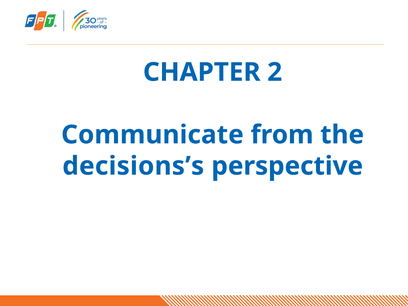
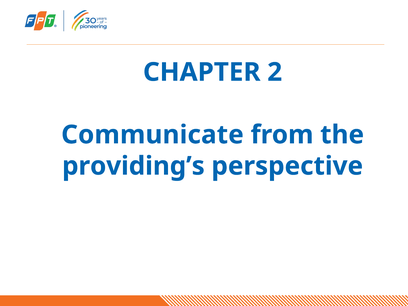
decisions’s: decisions’s -> providing’s (133, 166)
